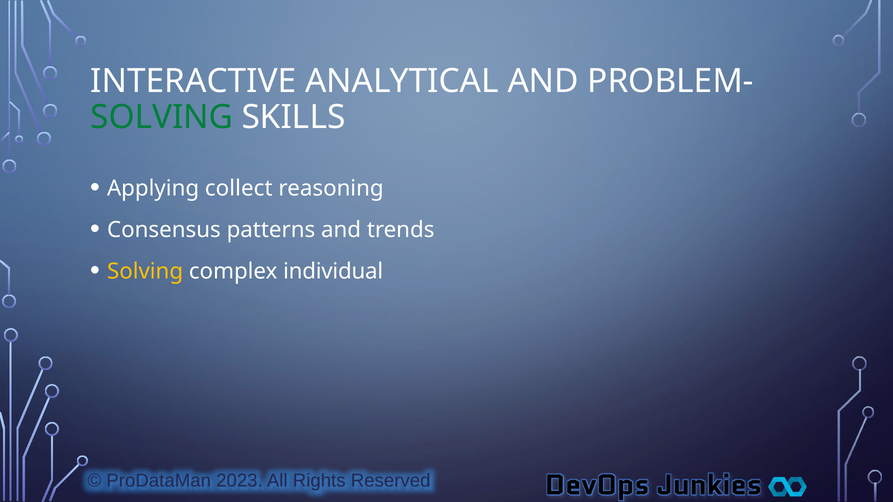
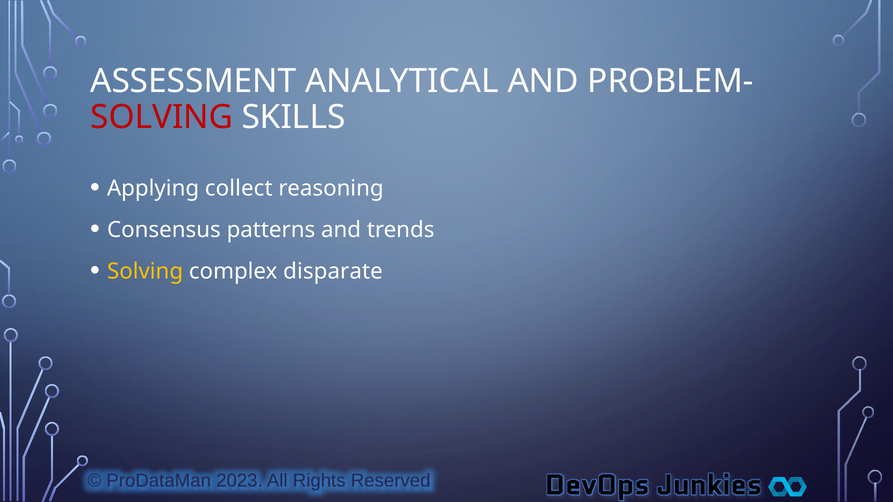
INTERACTIVE: INTERACTIVE -> ASSESSMENT (193, 81)
SOLVING colour: green -> red (162, 117)
individual: individual -> disparate (333, 271)
